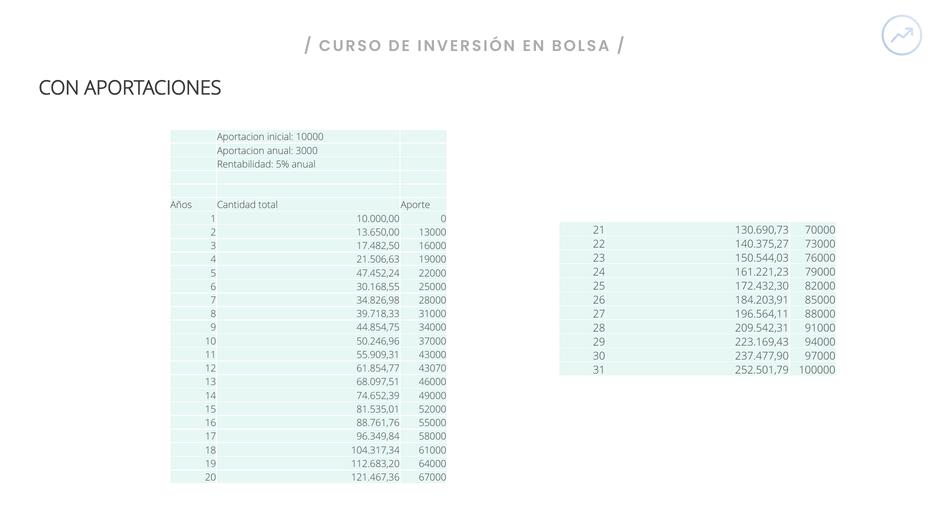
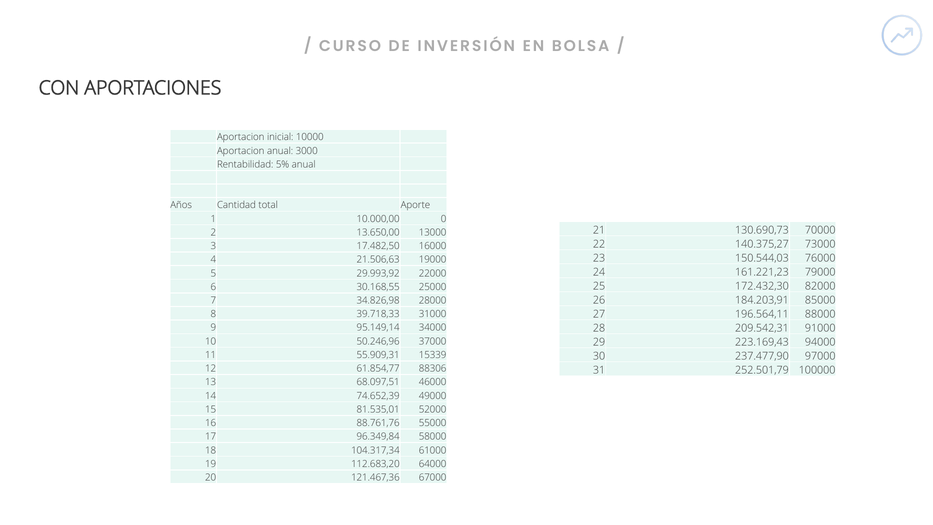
47.452,24: 47.452,24 -> 29.993,92 (378, 273)
44.854,75: 44.854,75 -> 95.149,14 (378, 328)
43000: 43000 -> 15339 (433, 355)
43070: 43070 -> 88306 (433, 368)
